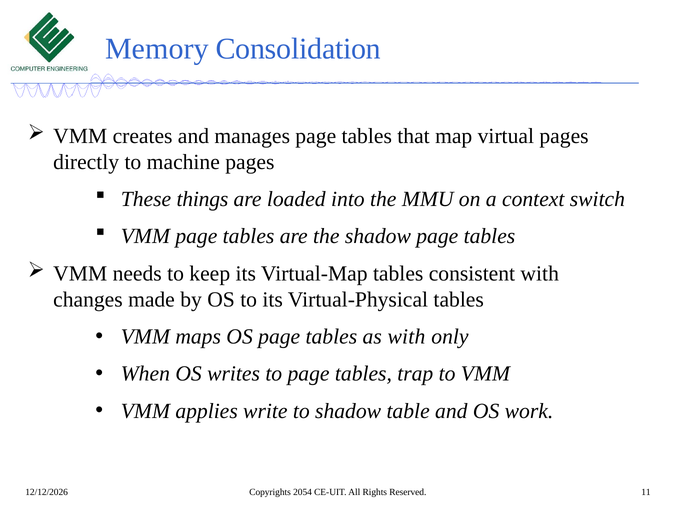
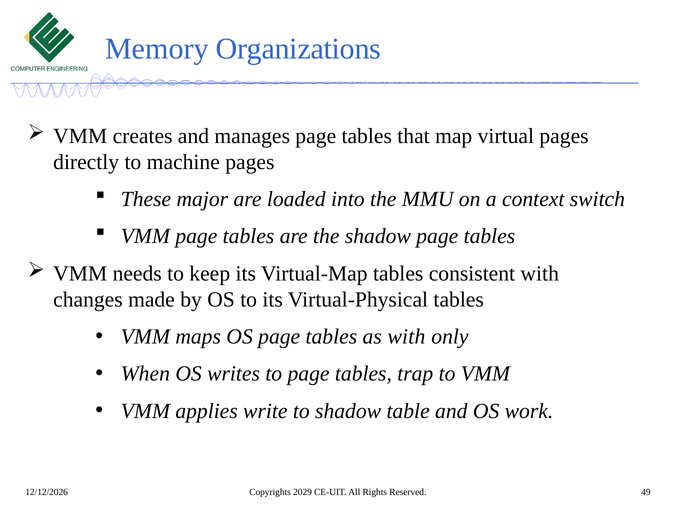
Consolidation: Consolidation -> Organizations (298, 49)
things: things -> major (202, 199)
2054: 2054 -> 2029 (303, 492)
11: 11 -> 49 (646, 492)
